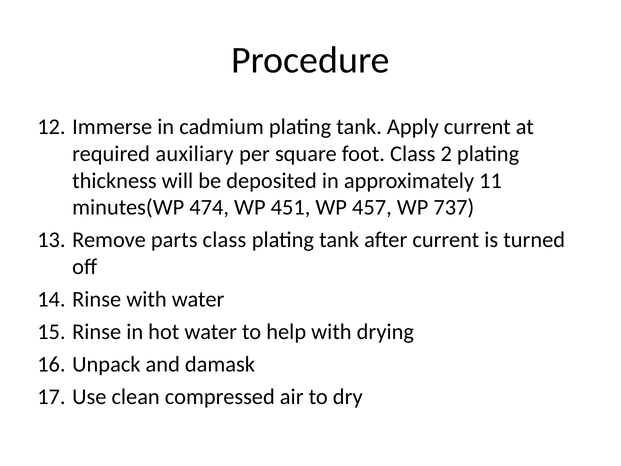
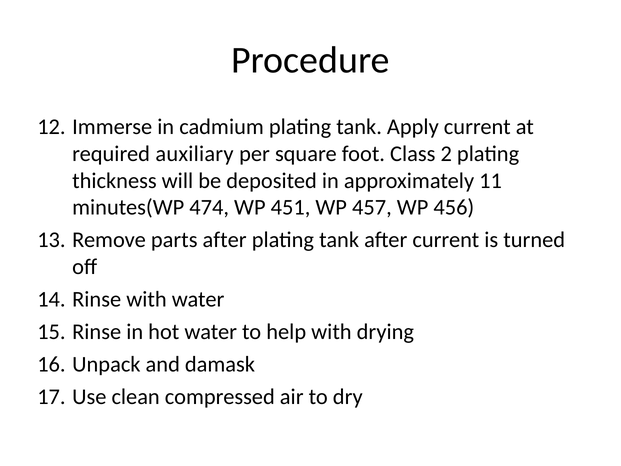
737: 737 -> 456 (454, 207)
parts class: class -> after (225, 240)
